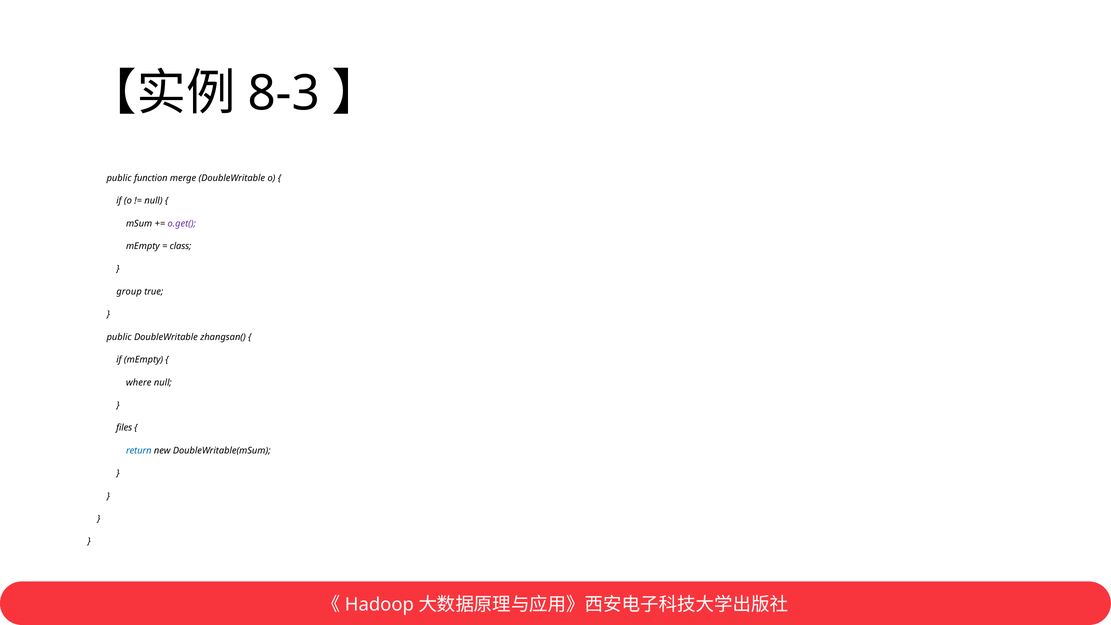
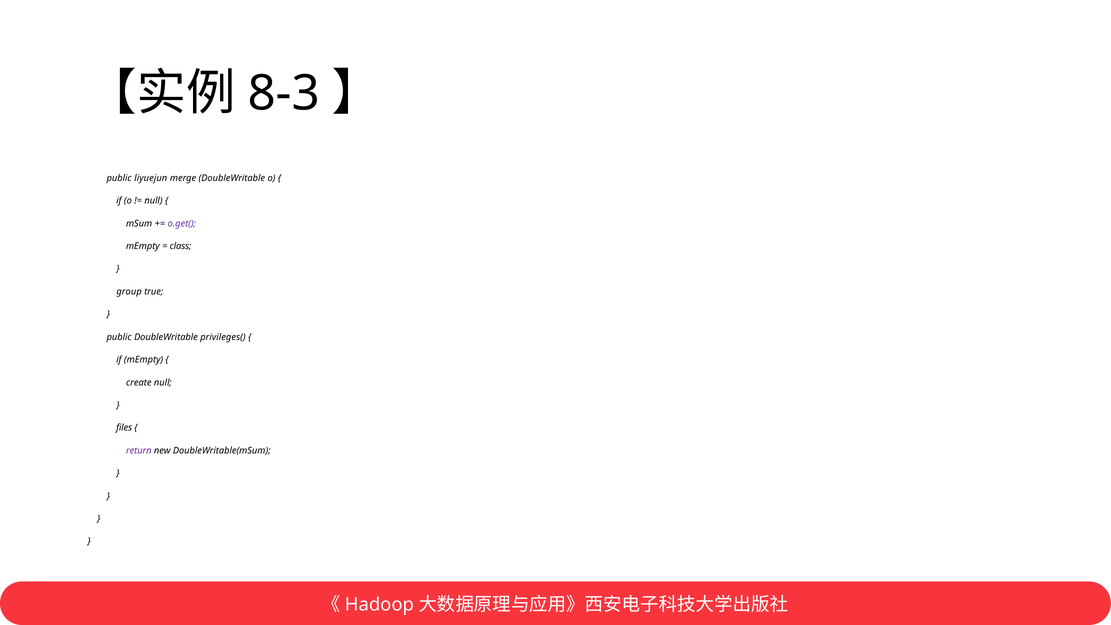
function: function -> liyuejun (151, 178)
zhangsan(: zhangsan( -> privileges( (223, 337)
where: where -> create (139, 382)
return colour: blue -> purple (139, 451)
